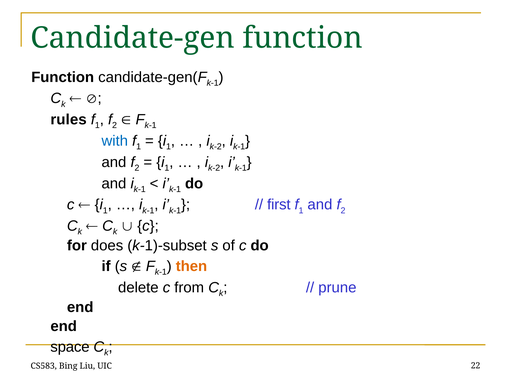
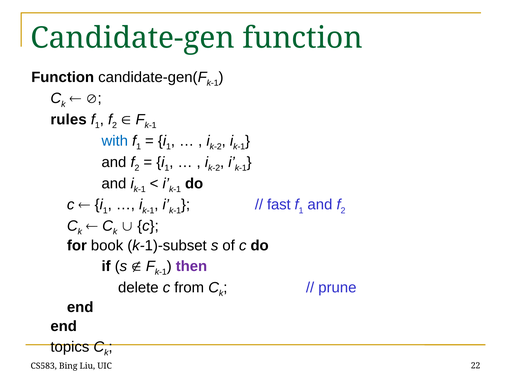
first: first -> fast (279, 205)
does: does -> book (107, 246)
then colour: orange -> purple (191, 266)
space: space -> topics (70, 347)
